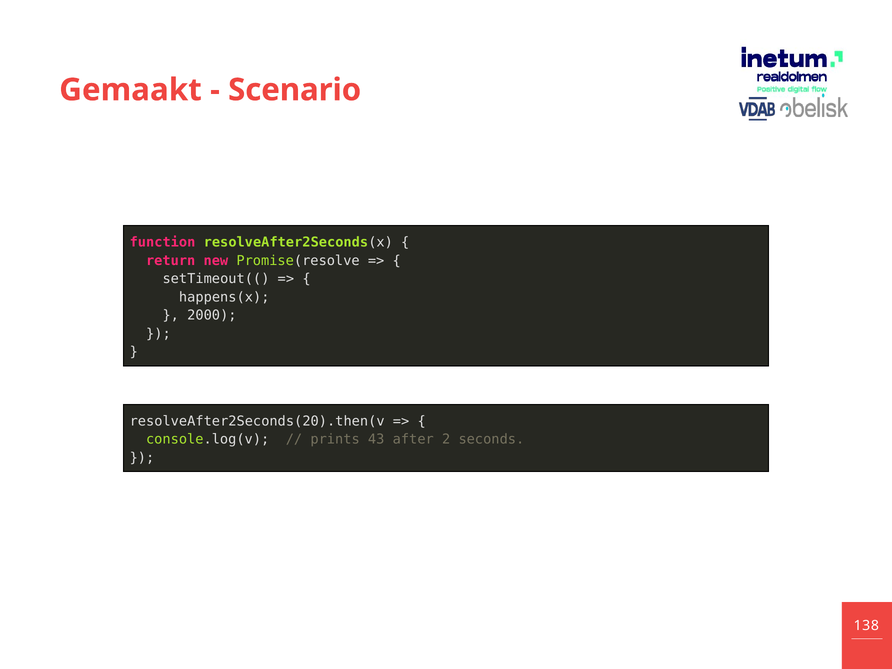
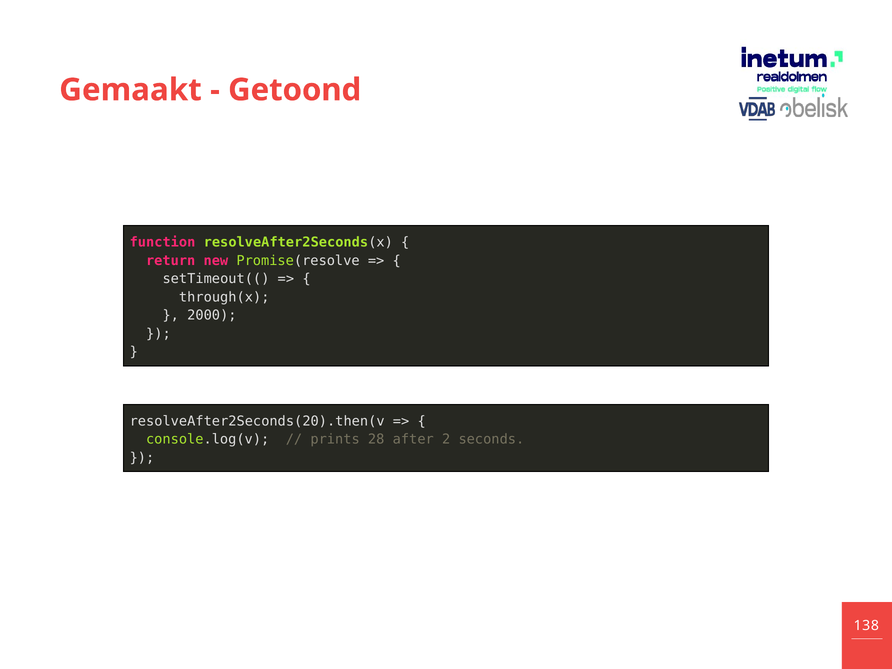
Scenario: Scenario -> Getoond (295, 90)
happens(x: happens(x -> through(x (224, 297)
43: 43 -> 28 (376, 439)
